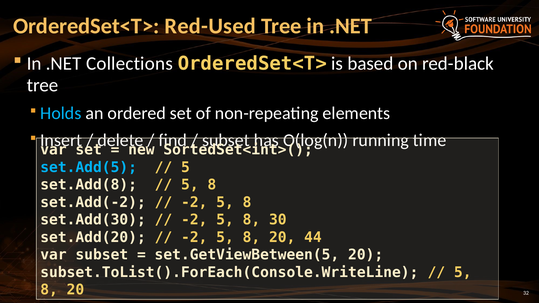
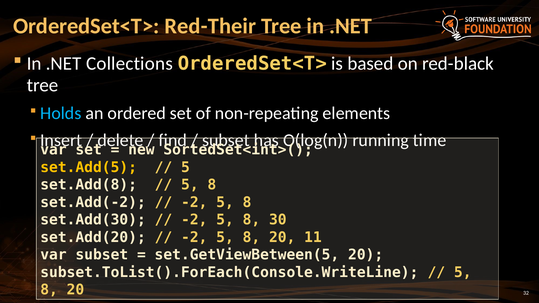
Red-Used: Red-Used -> Red-Their (210, 26)
set.Add(5 colour: light blue -> yellow (89, 167)
44: 44 -> 11 (313, 237)
